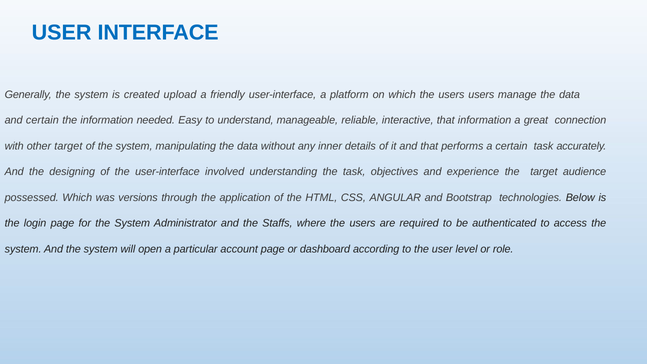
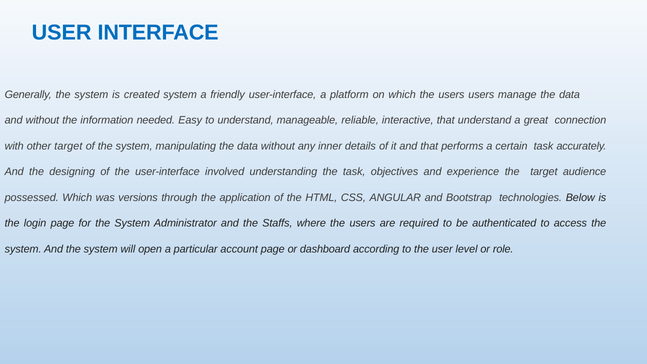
created upload: upload -> system (180, 95)
and certain: certain -> without (42, 120)
that information: information -> understand (485, 120)
